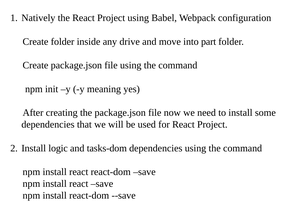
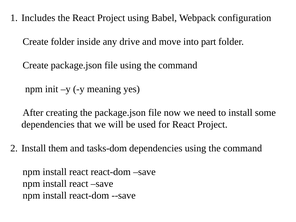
Natively: Natively -> Includes (38, 18)
logic: logic -> them (58, 148)
